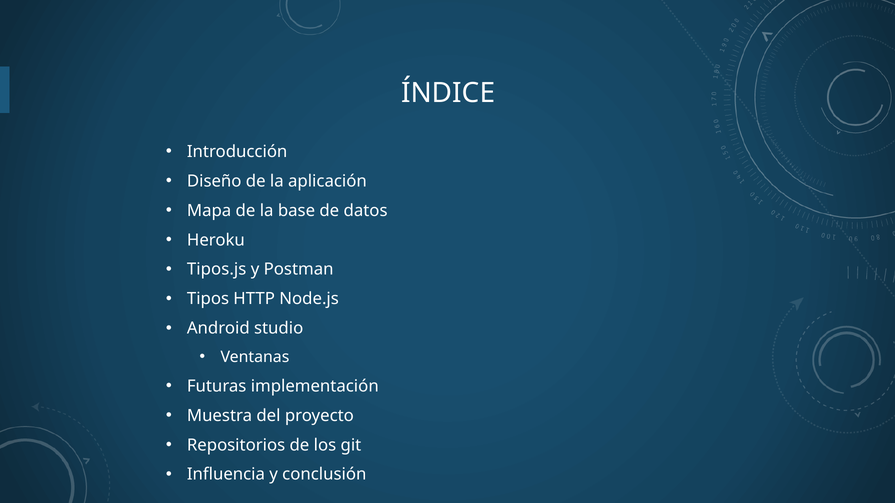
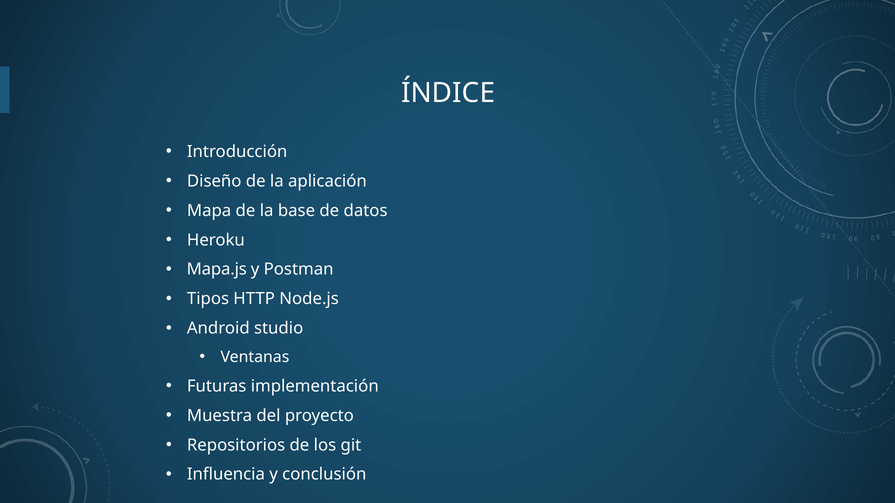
Tipos.js: Tipos.js -> Mapa.js (217, 270)
